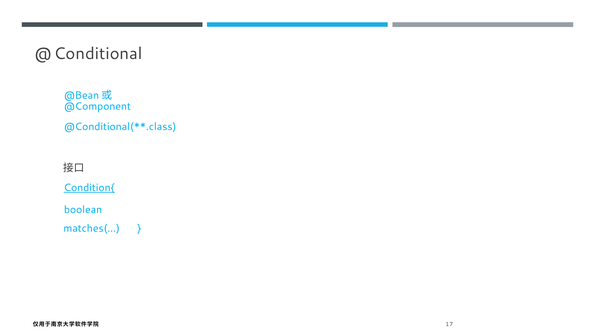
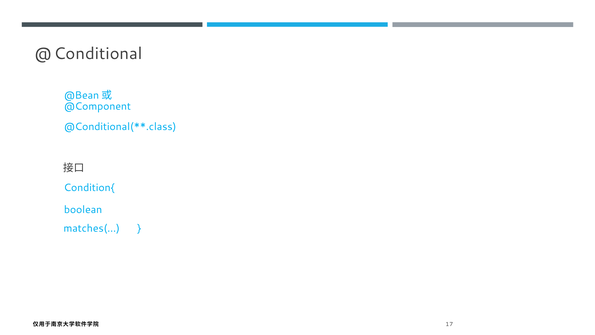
Condition{ underline: present -> none (89, 188)
